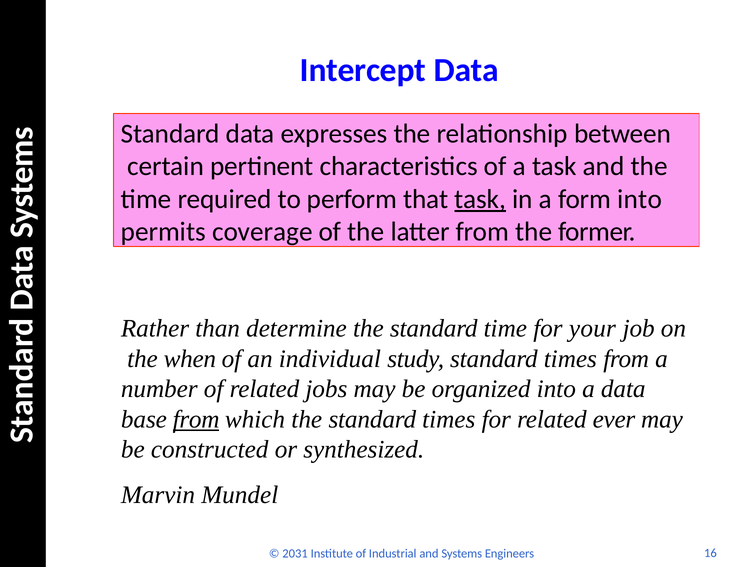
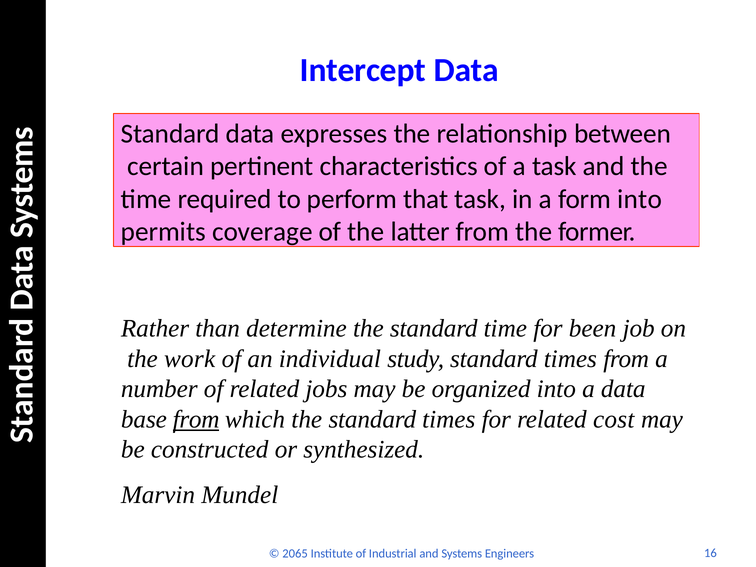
task underline: present -> none (480, 199)
your: your -> been (593, 329)
when: when -> work (190, 359)
ever: ever -> cost (614, 419)
2031: 2031 -> 2065 (295, 553)
